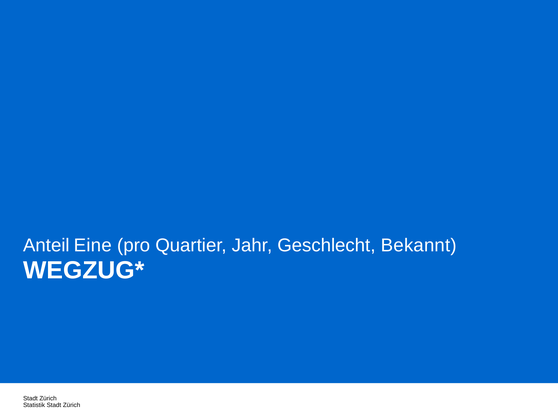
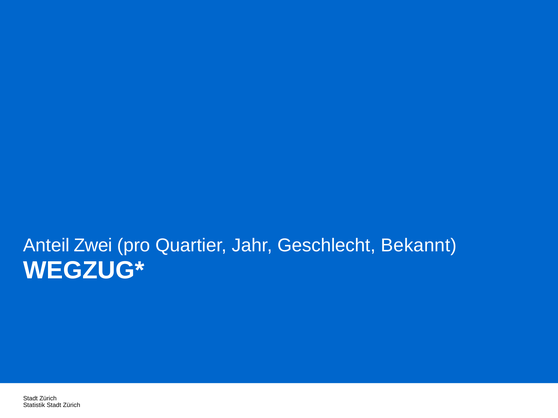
Eine: Eine -> Zwei (93, 246)
